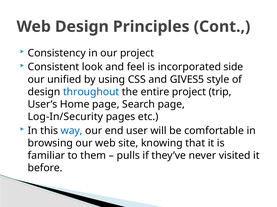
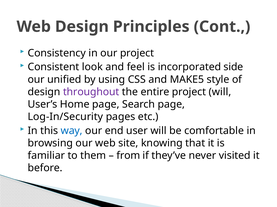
GIVES5: GIVES5 -> MAKE5 (187, 80)
throughout colour: blue -> purple (91, 92)
project trip: trip -> will (220, 92)
pulls: pulls -> from (128, 156)
